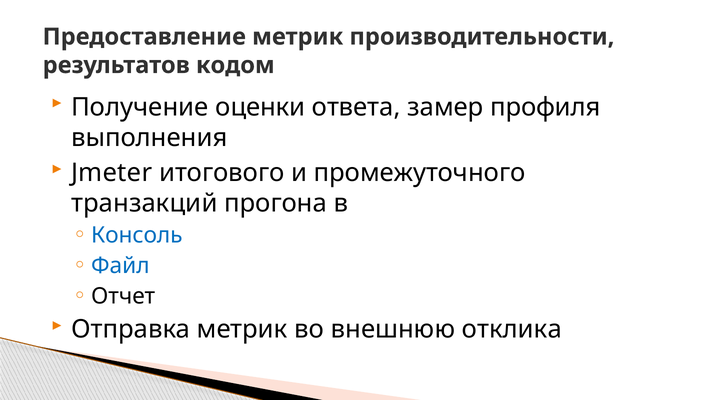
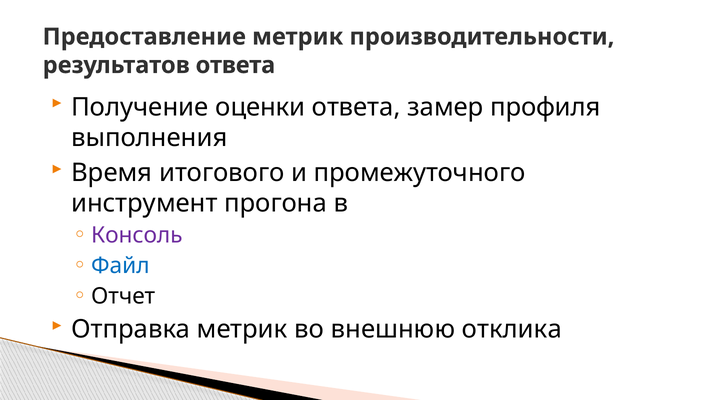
результатов кодом: кодом -> ответа (235, 65)
Jmeter: Jmeter -> Время (112, 173)
транзакций: транзакций -> инструмент (144, 204)
Консоль colour: blue -> purple (137, 236)
